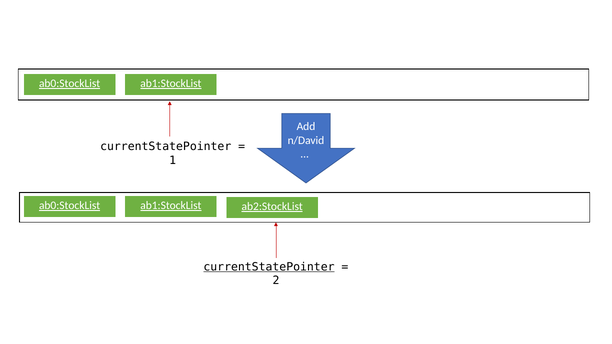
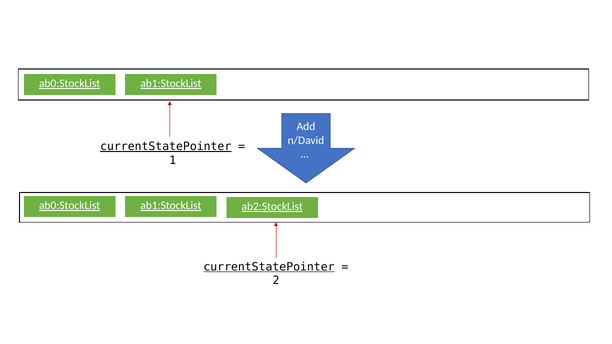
currentStatePointer underline: none -> present (166, 147)
